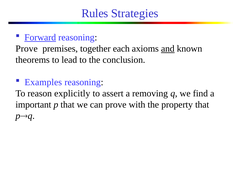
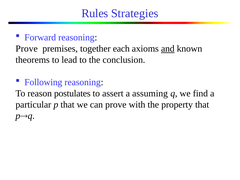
Forward underline: present -> none (40, 37)
Examples: Examples -> Following (43, 82)
explicitly: explicitly -> postulates (72, 93)
removing: removing -> assuming (150, 93)
important: important -> particular (33, 105)
